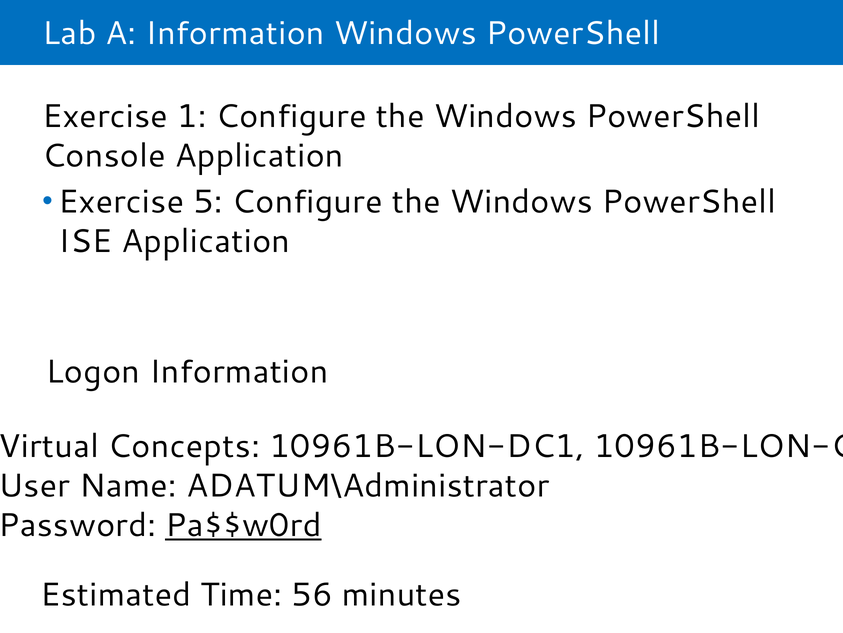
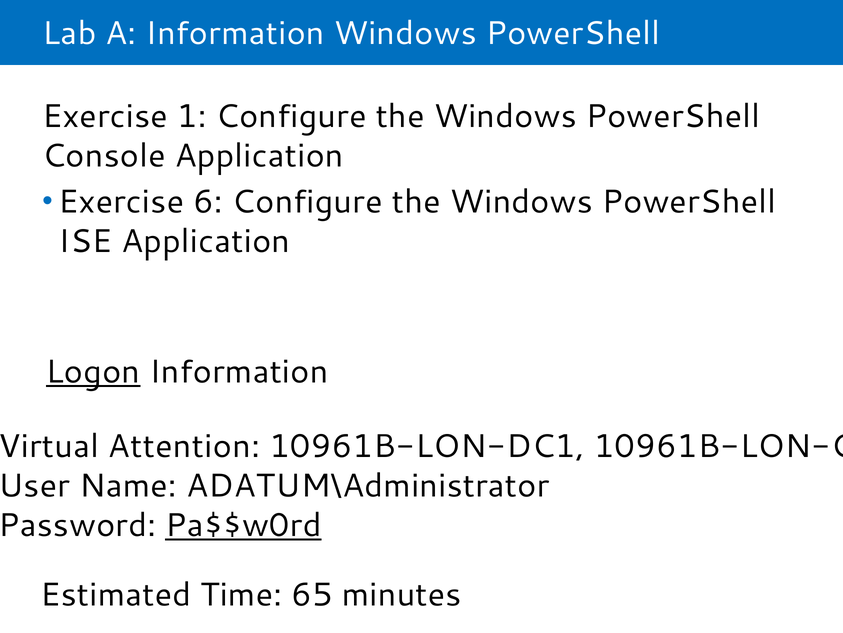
5: 5 -> 6 (208, 202)
Logon underline: none -> present (93, 371)
Concepts: Concepts -> Attention (184, 446)
56: 56 -> 65 (312, 594)
